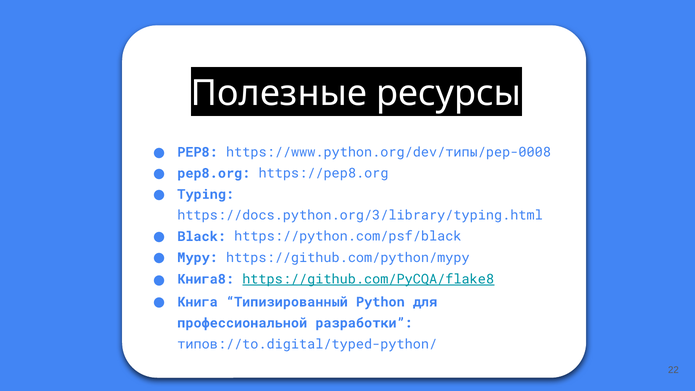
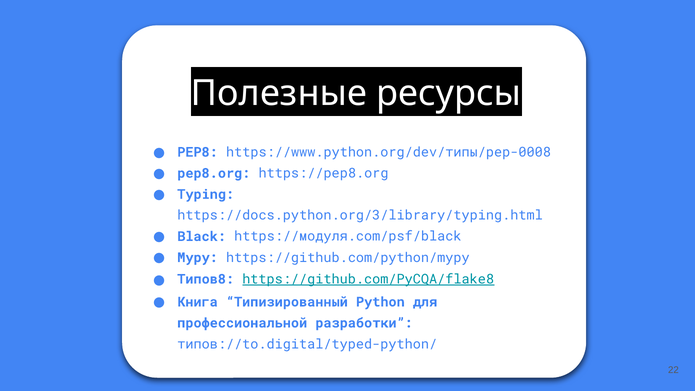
https://python.com/psf/black: https://python.com/psf/black -> https://модуля.com/psf/black (348, 236)
Книга8: Книга8 -> Типов8 (206, 279)
